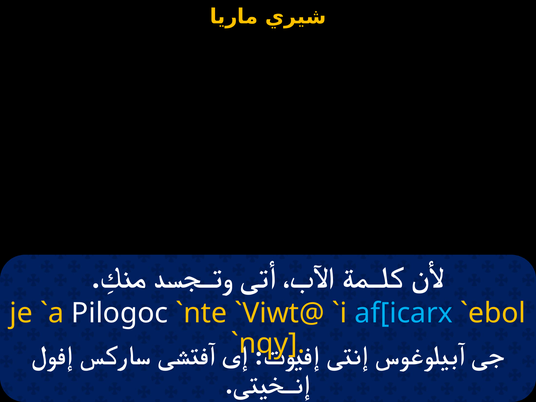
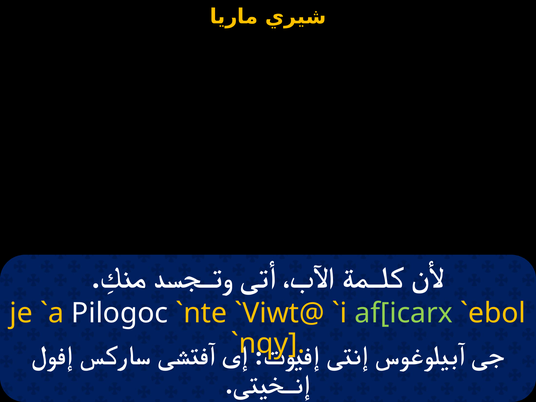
af[icarx colour: light blue -> light green (404, 313)
